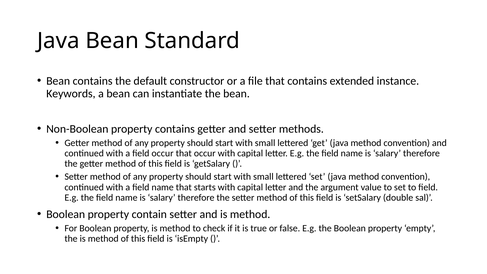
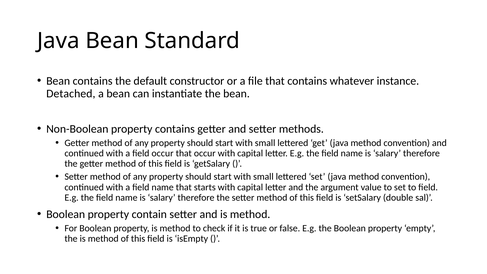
extended: extended -> whatever (352, 81)
Keywords: Keywords -> Detached (71, 94)
